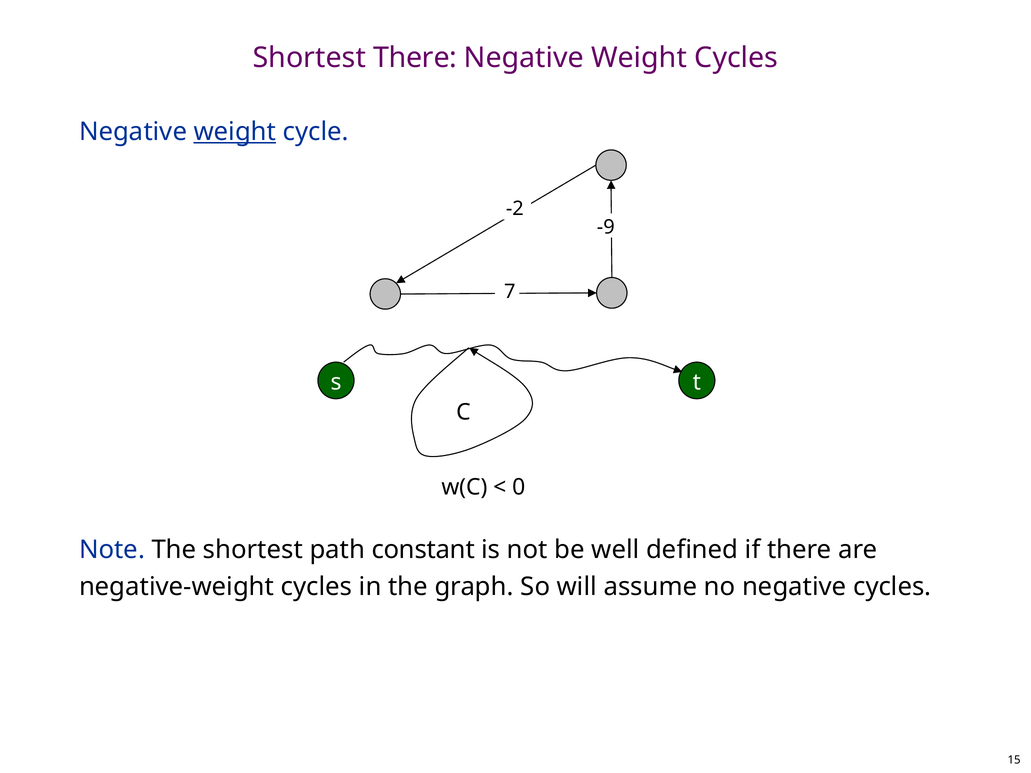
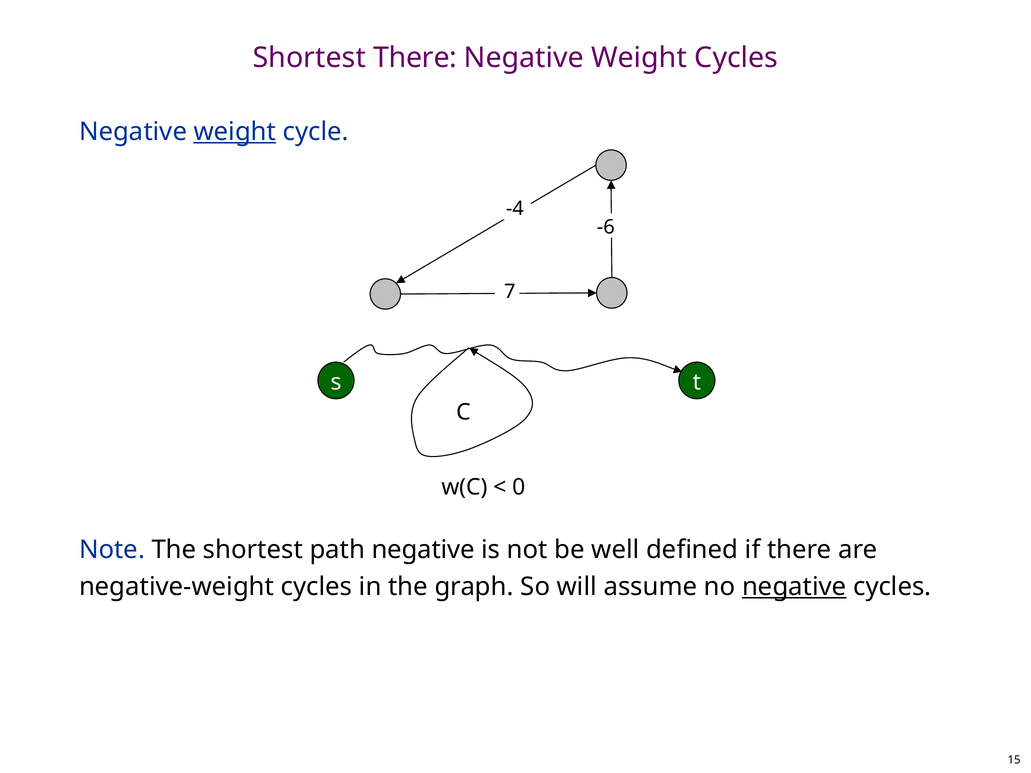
-2: -2 -> -4 (515, 209)
-9: -9 -> -6 (606, 227)
path constant: constant -> negative (423, 550)
negative underline: none -> present (794, 587)
